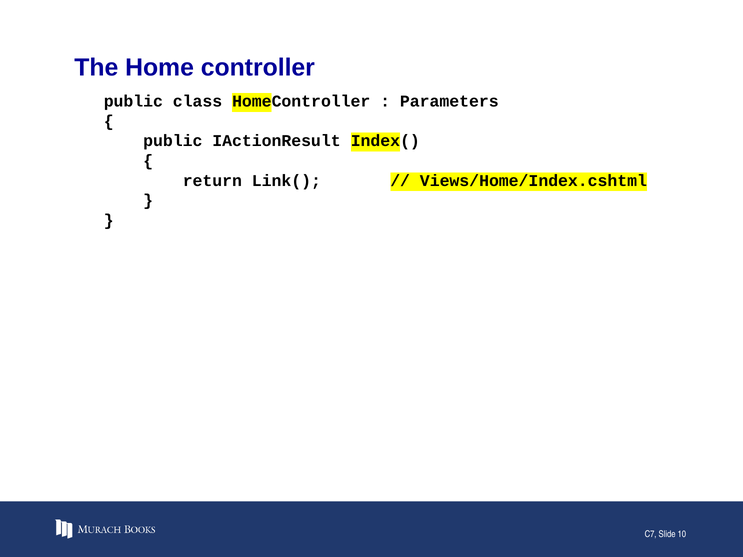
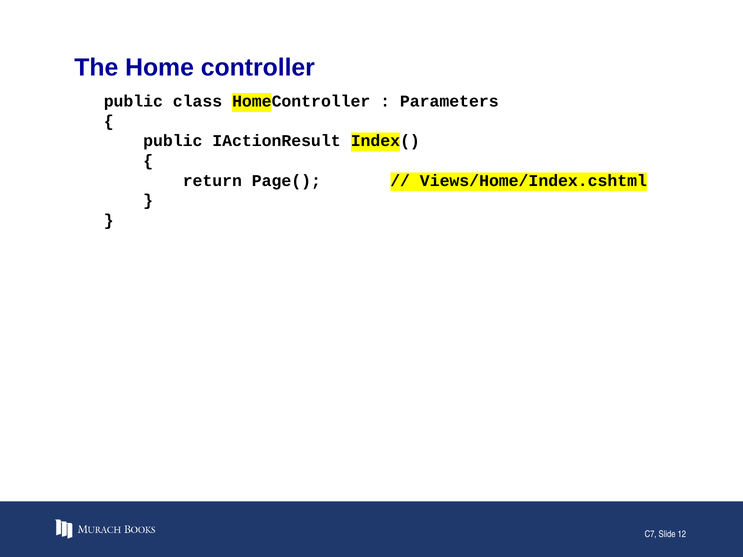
Link(: Link( -> Page( (286, 181)
10: 10 -> 12 (682, 535)
